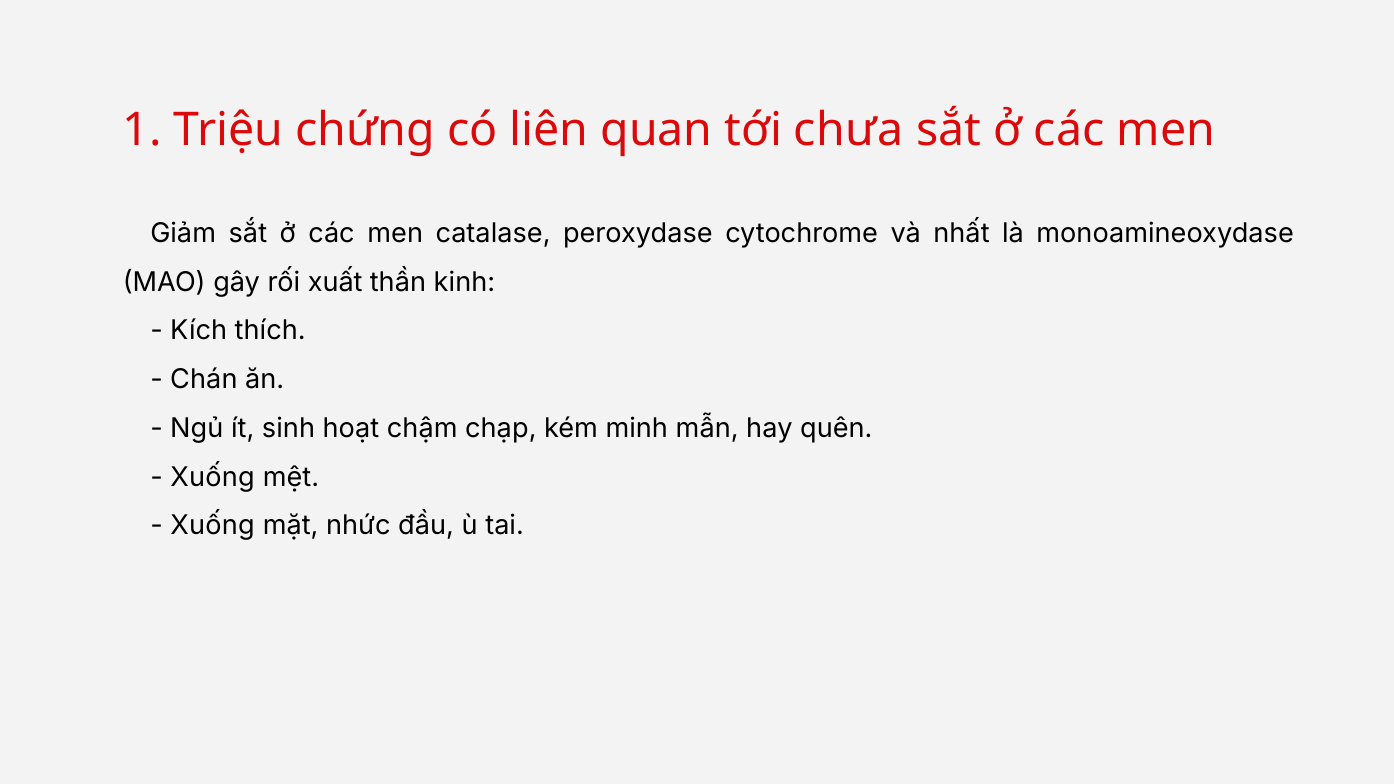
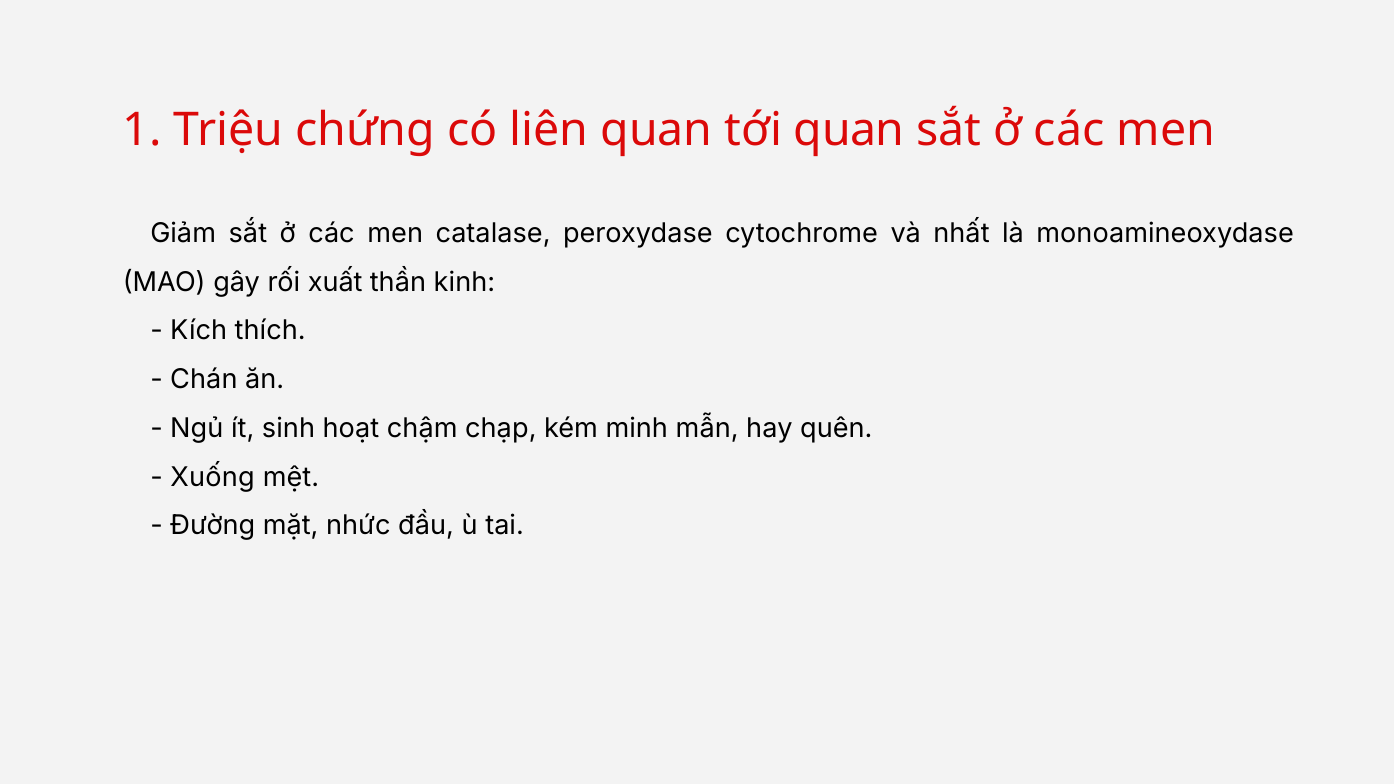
tới chưa: chưa -> quan (849, 131)
Xuống: Xuống -> Đường (213, 526)
